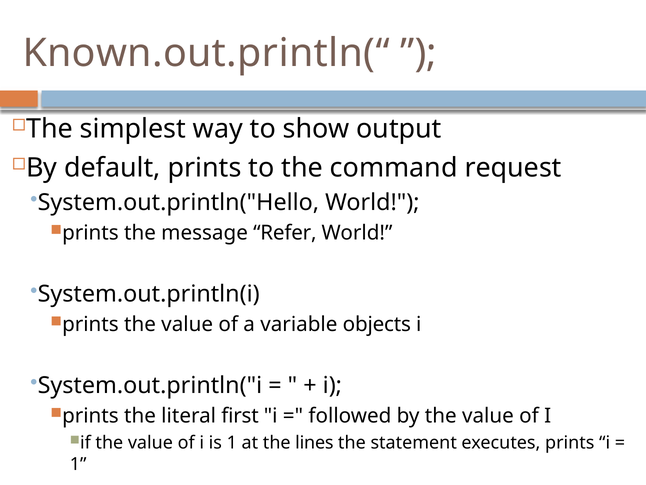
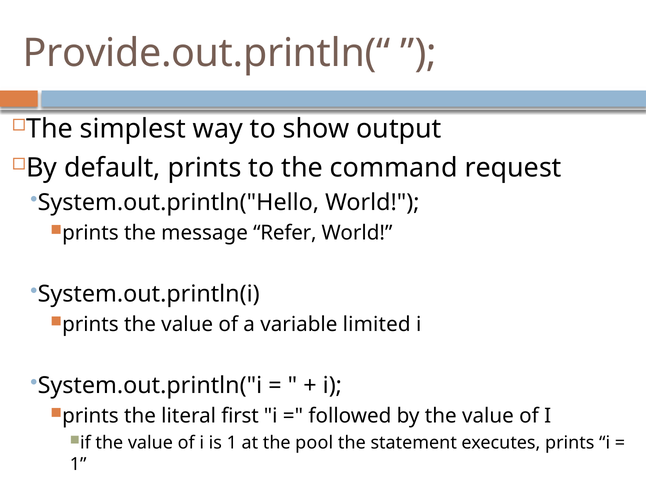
Known.out.println(“: Known.out.println(“ -> Provide.out.println(“ (206, 53)
objects: objects -> limited (377, 324)
lines: lines -> pool (314, 442)
